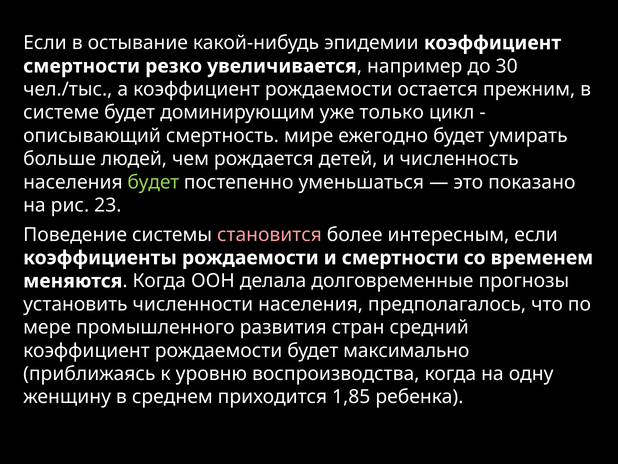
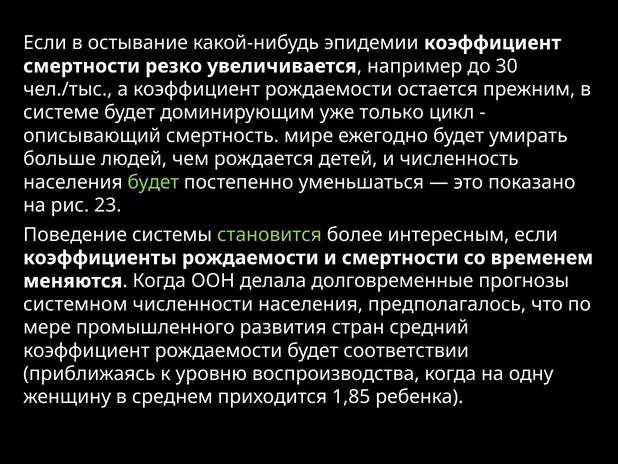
становится colour: pink -> light green (269, 234)
установить: установить -> системном (75, 304)
максимально: максимально -> соответствии (406, 350)
